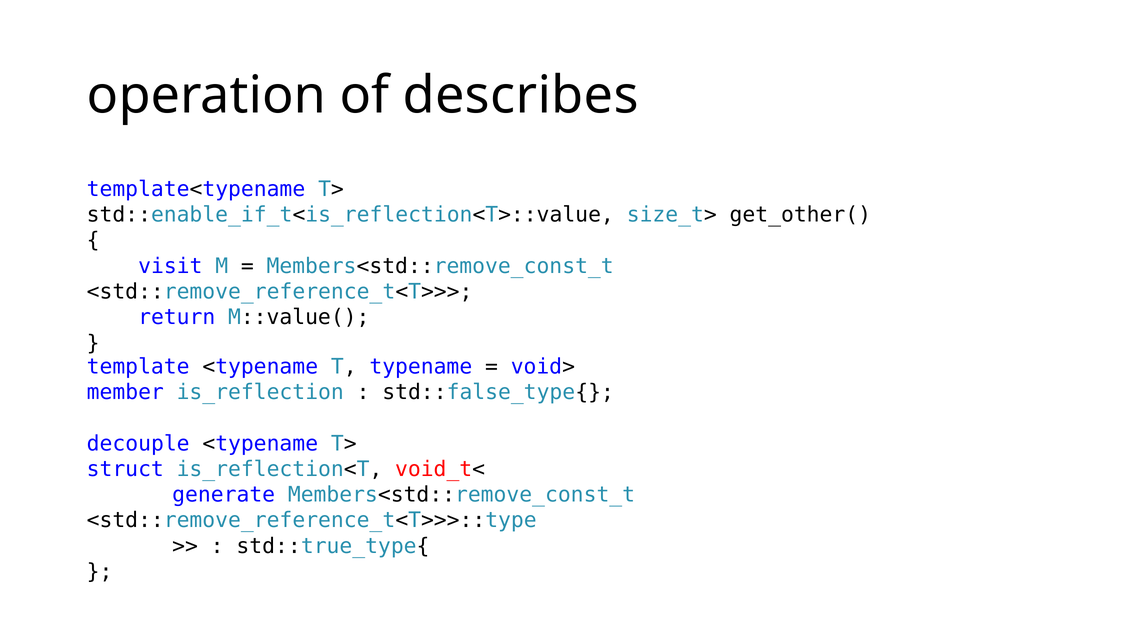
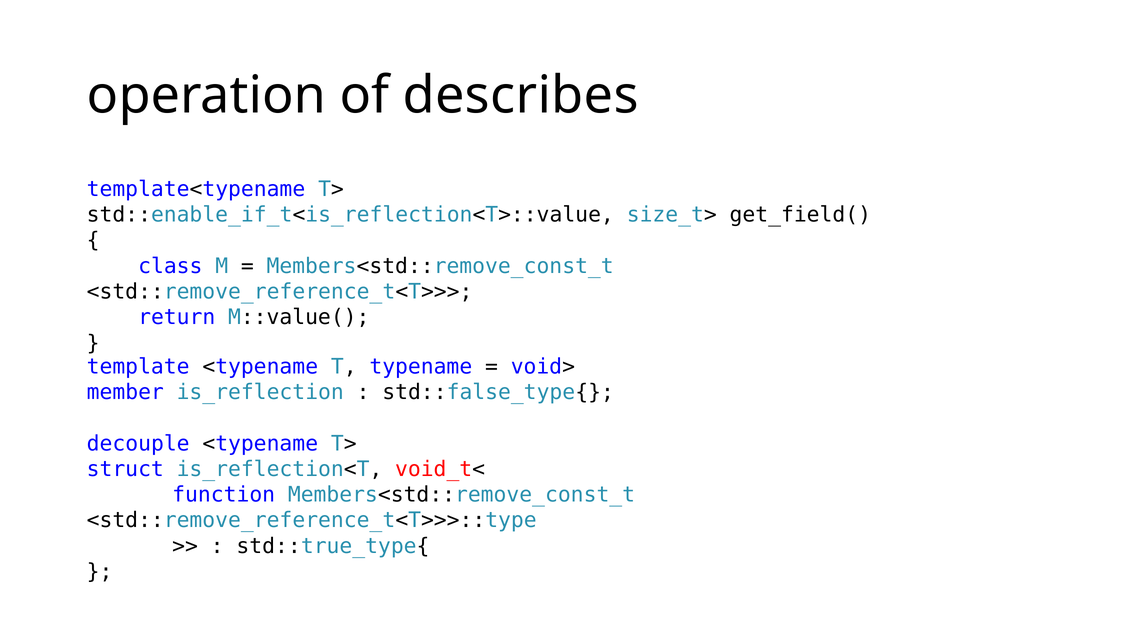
get_other(: get_other( -> get_field( (800, 215)
visit: visit -> class (170, 266)
generate: generate -> function (224, 495)
